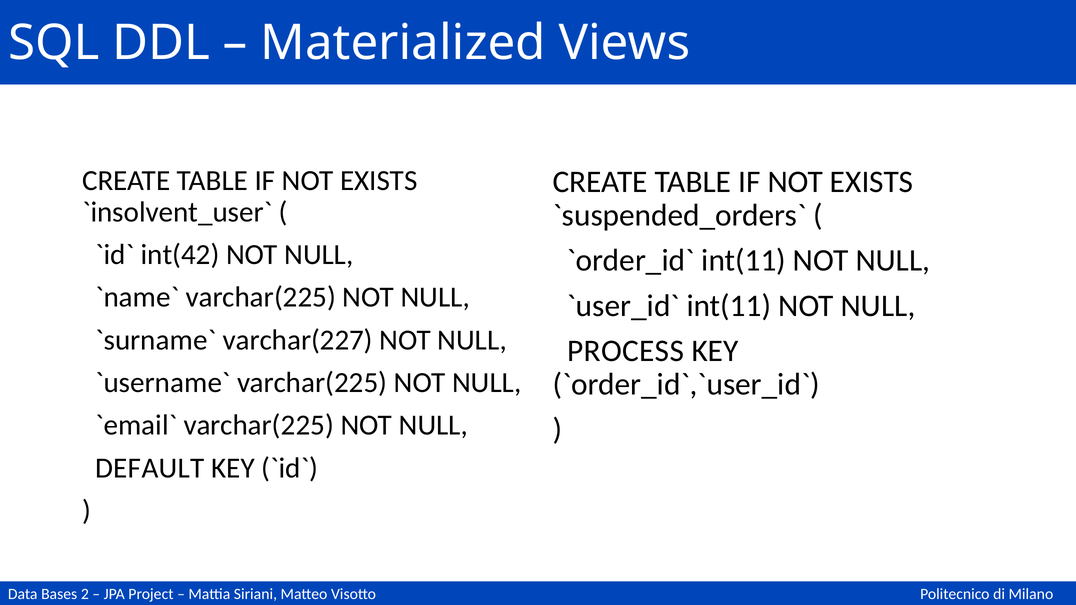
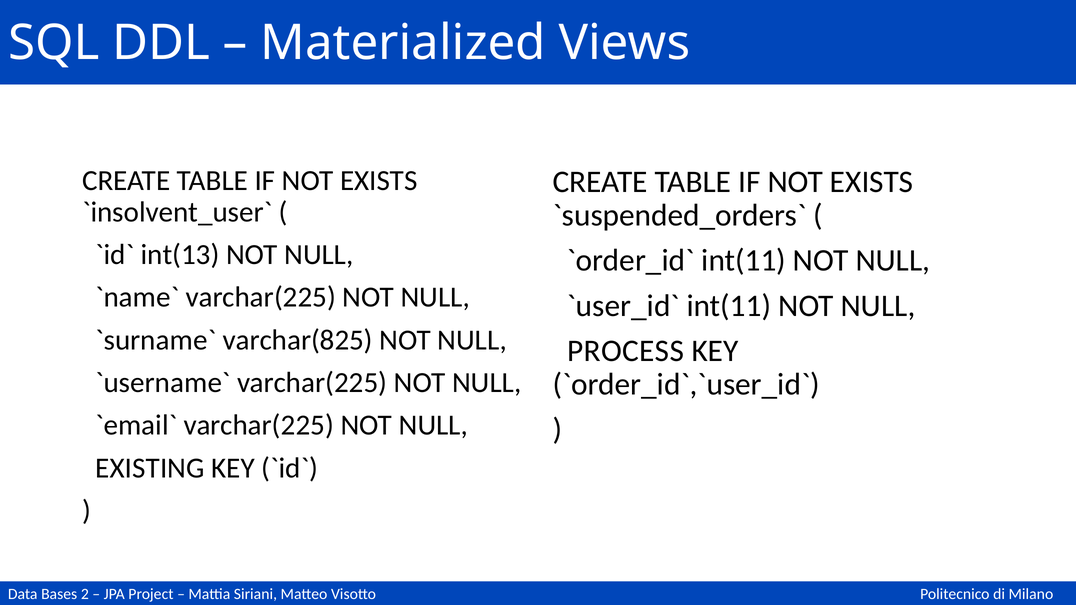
int(42: int(42 -> int(13 (180, 255)
varchar(227: varchar(227 -> varchar(825 (298, 340)
DEFAULT: DEFAULT -> EXISTING (150, 468)
